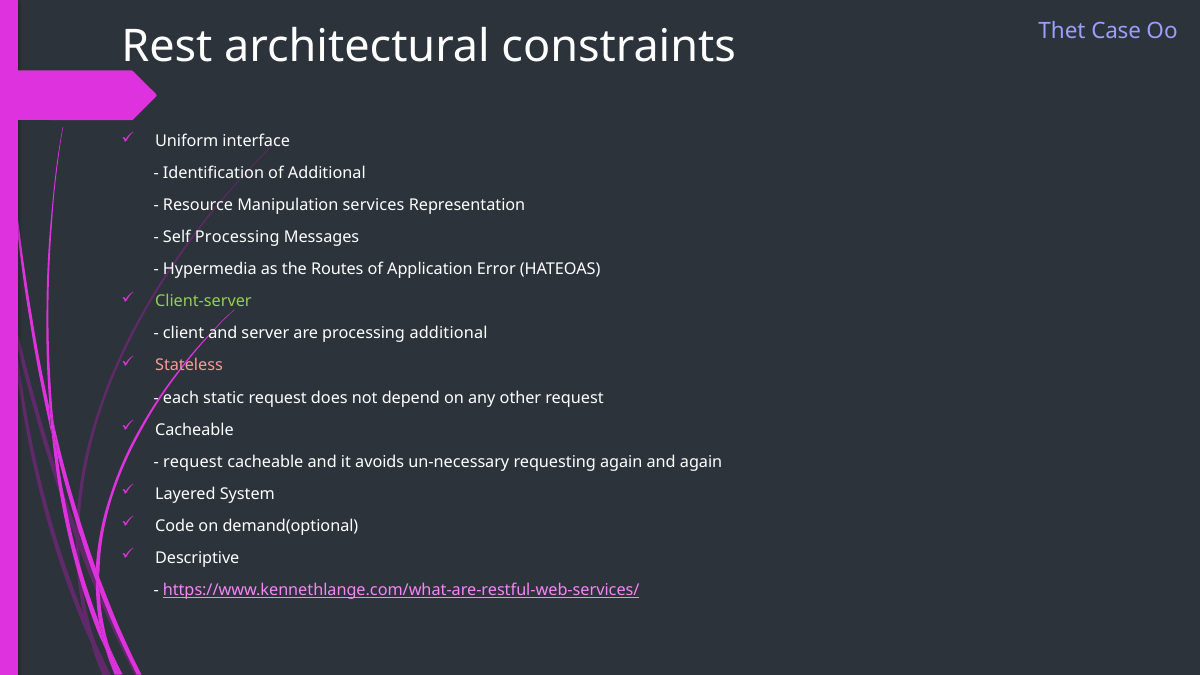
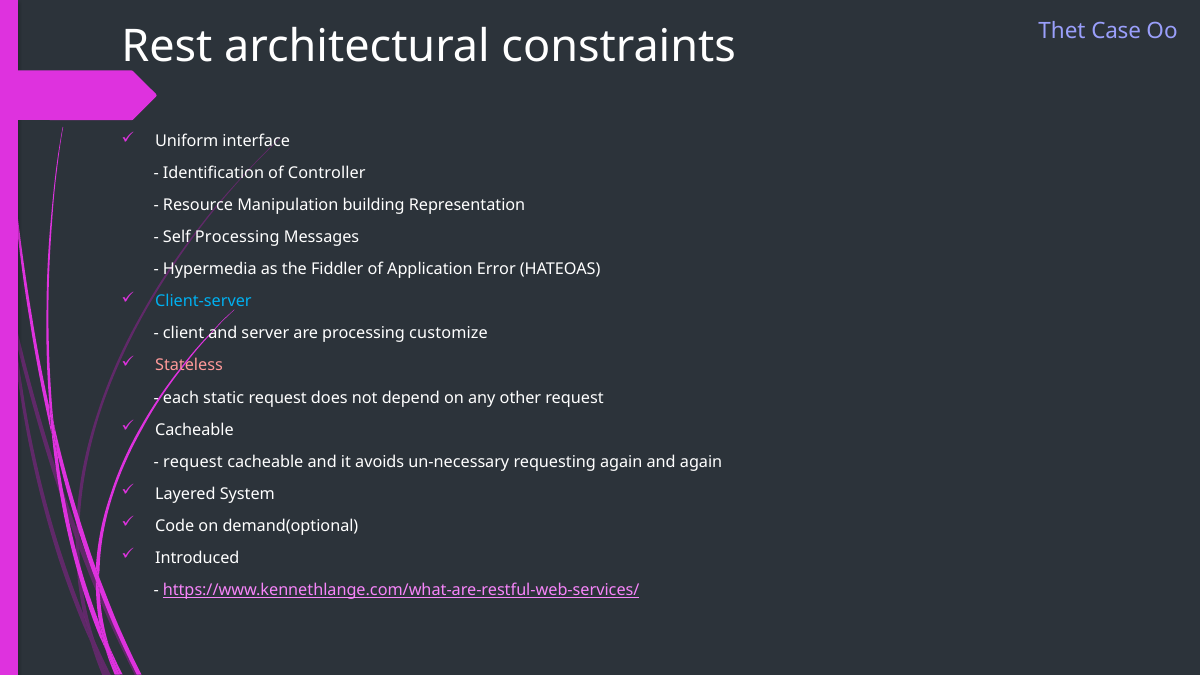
of Additional: Additional -> Controller (327, 173)
services: services -> building (374, 205)
Routes: Routes -> Fiddler (337, 270)
Client-server colour: light green -> light blue (203, 302)
processing additional: additional -> customize (449, 334)
Descriptive: Descriptive -> Introduced (197, 558)
